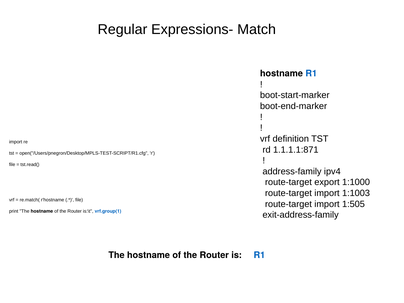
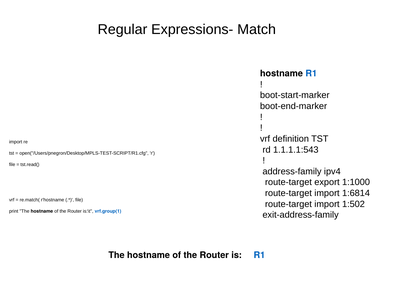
1.1.1.1:871: 1.1.1.1:871 -> 1.1.1.1:543 (296, 150)
1:1003: 1:1003 -> 1:6814 (356, 193)
1:505: 1:505 -> 1:502 (353, 204)
